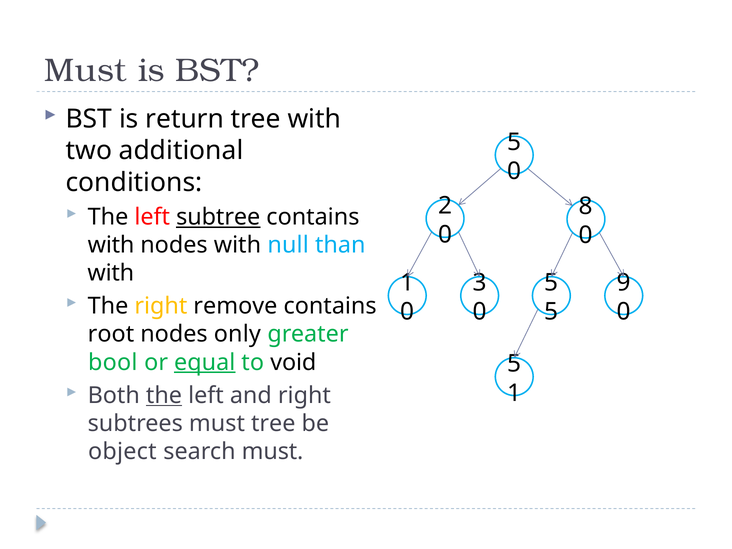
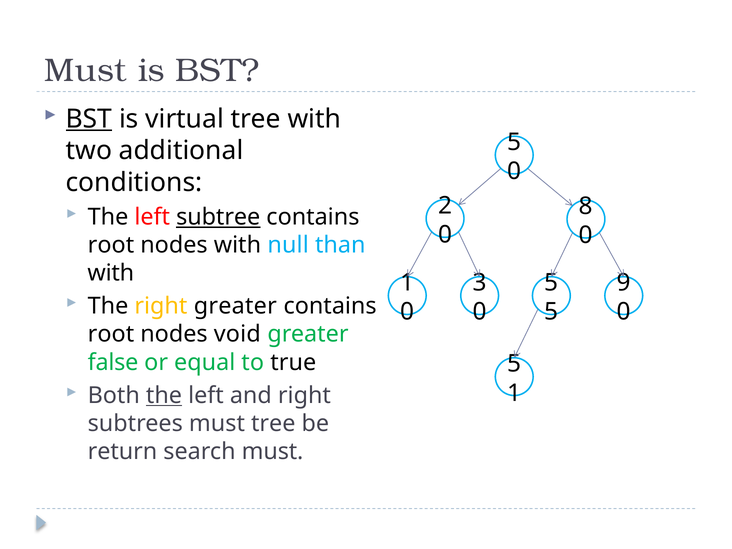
BST underline: none -> present (89, 119)
return: return -> virtual (185, 119)
with: with -> root (111, 245)
right remove: remove -> greater (235, 306)
only: only -> void (237, 334)
bool: bool -> false (113, 362)
equal underline: present -> none (205, 362)
void: void -> true (293, 362)
object: object -> return (123, 452)
